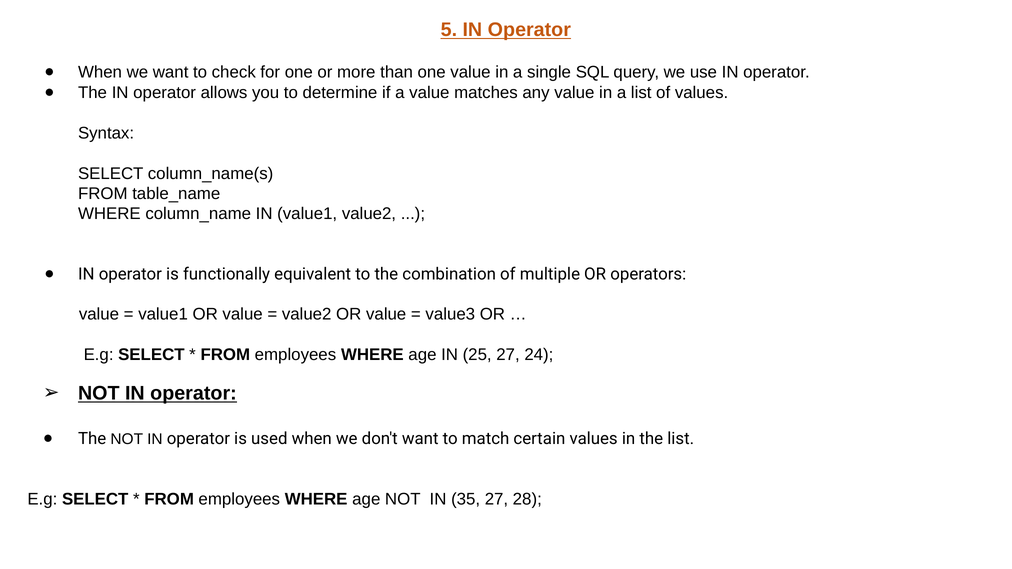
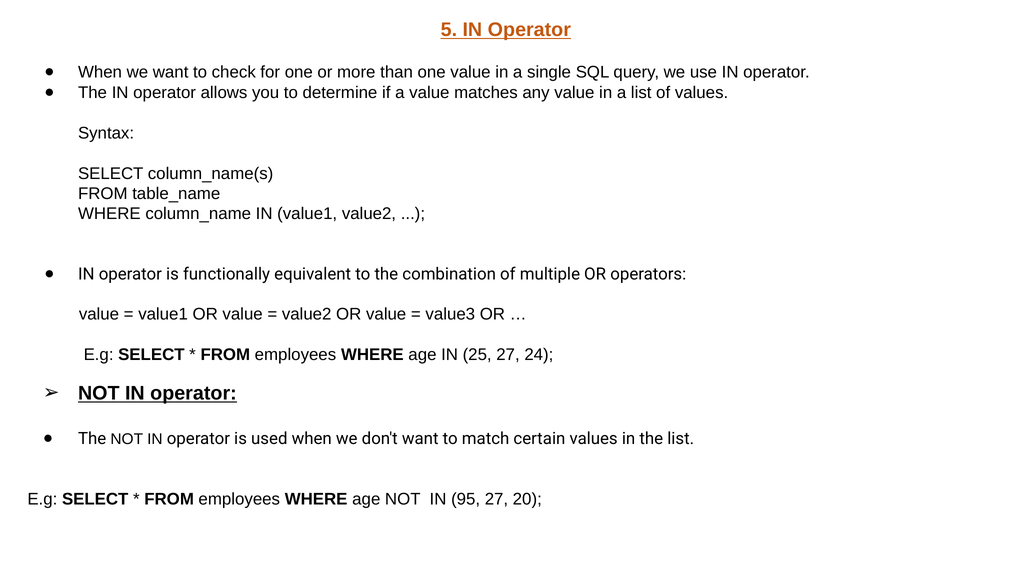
35: 35 -> 95 (466, 499)
28: 28 -> 20 (527, 499)
